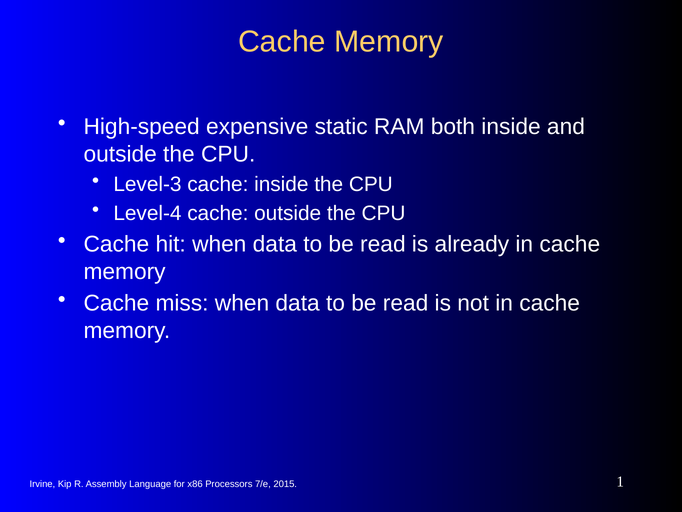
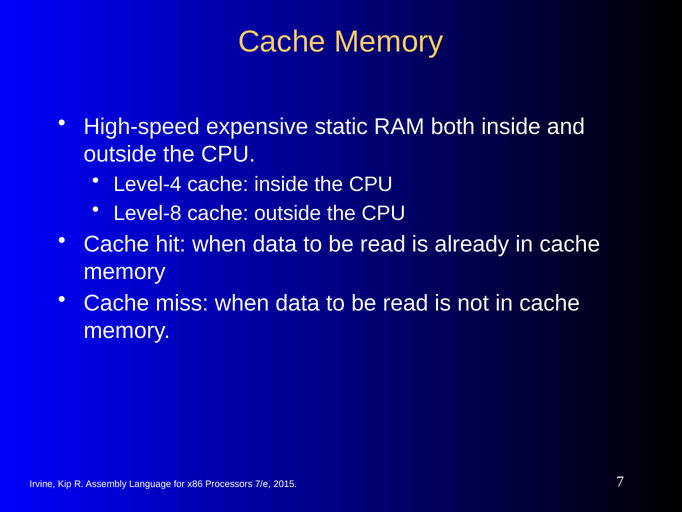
Level-3: Level-3 -> Level-4 (147, 184)
Level-4: Level-4 -> Level-8 (147, 213)
1: 1 -> 7 (620, 481)
